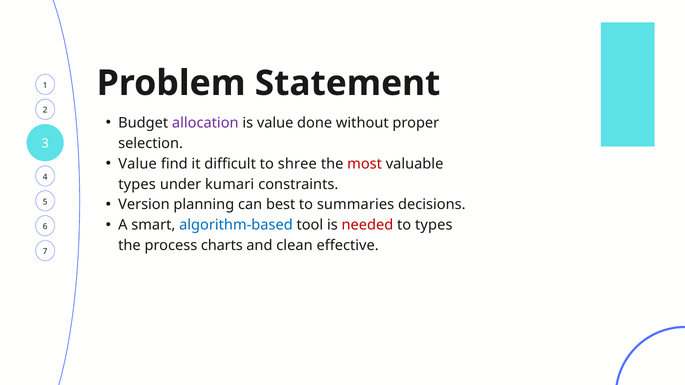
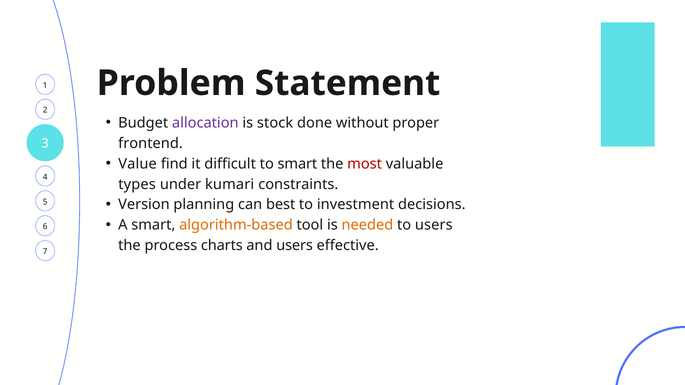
is value: value -> stock (275, 123)
selection: selection -> frontend (151, 143)
to shree: shree -> smart (297, 164)
summaries: summaries -> investment (356, 205)
algorithm-based colour: blue -> orange (236, 225)
needed colour: red -> orange (367, 225)
to types: types -> users (434, 225)
and clean: clean -> users (295, 246)
